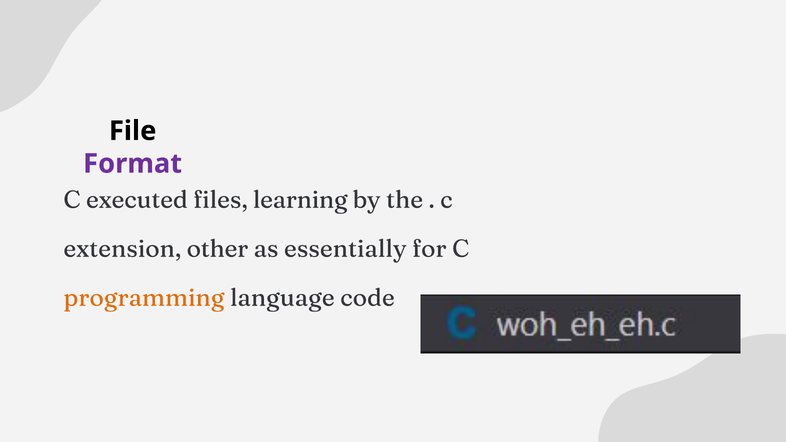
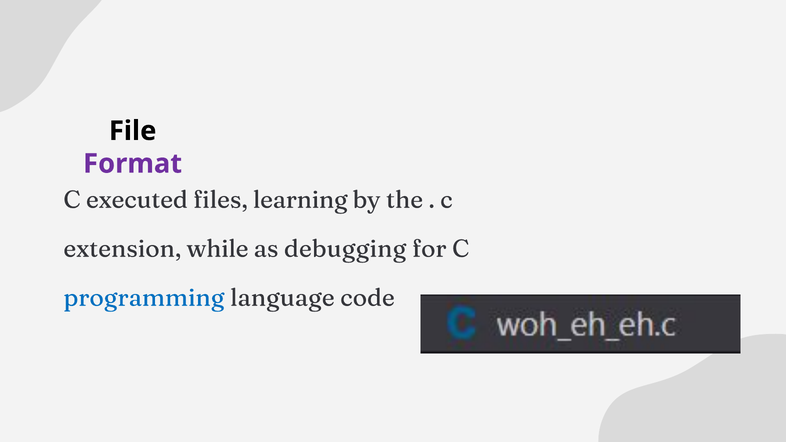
other: other -> while (217, 249)
essentially: essentially -> debugging (345, 249)
programming colour: orange -> blue (144, 298)
